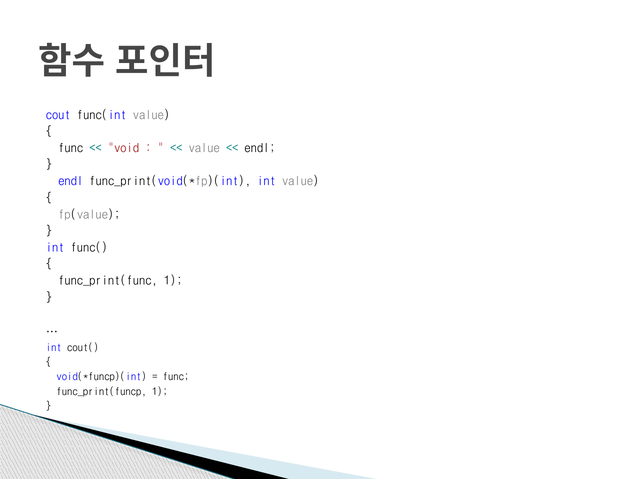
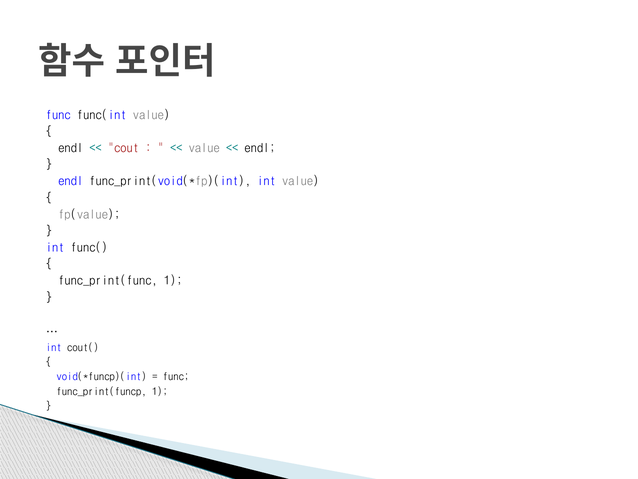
cout: cout -> func (58, 115)
func: func -> endl (71, 148)
void: void -> cout (123, 148)
